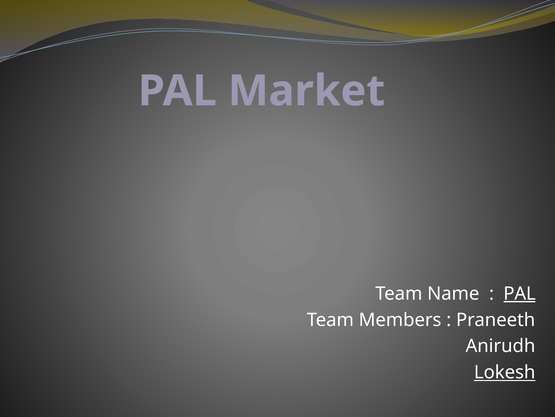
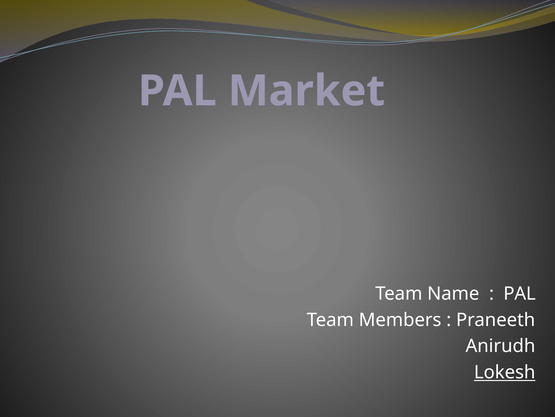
PAL underline: present -> none (520, 293)
